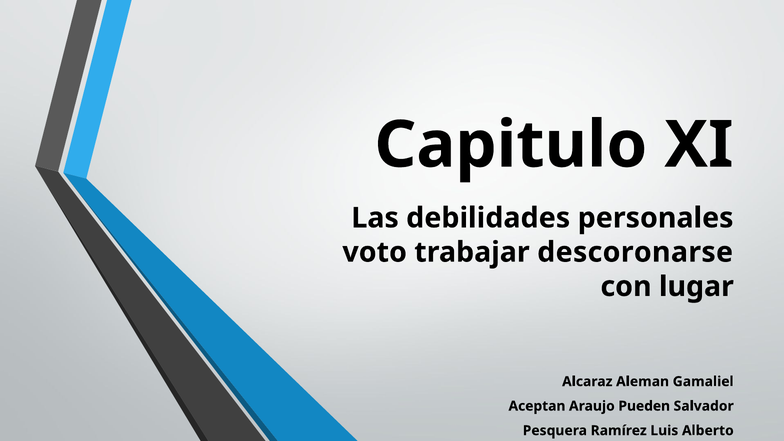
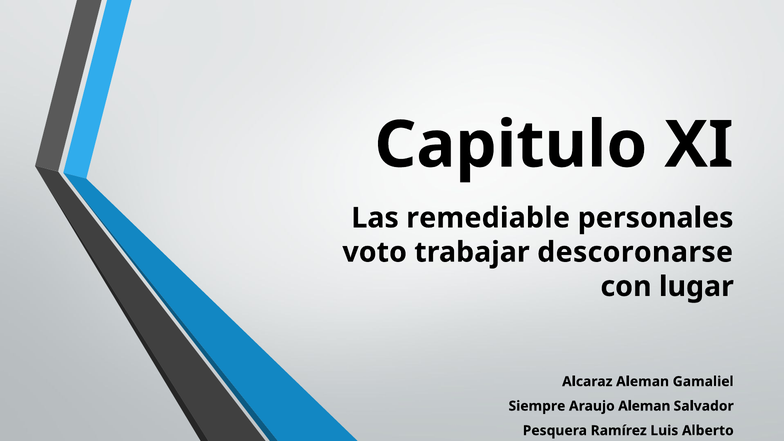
debilidades: debilidades -> remediable (488, 218)
Aceptan: Aceptan -> Siempre (537, 406)
Araujo Pueden: Pueden -> Aleman (644, 406)
